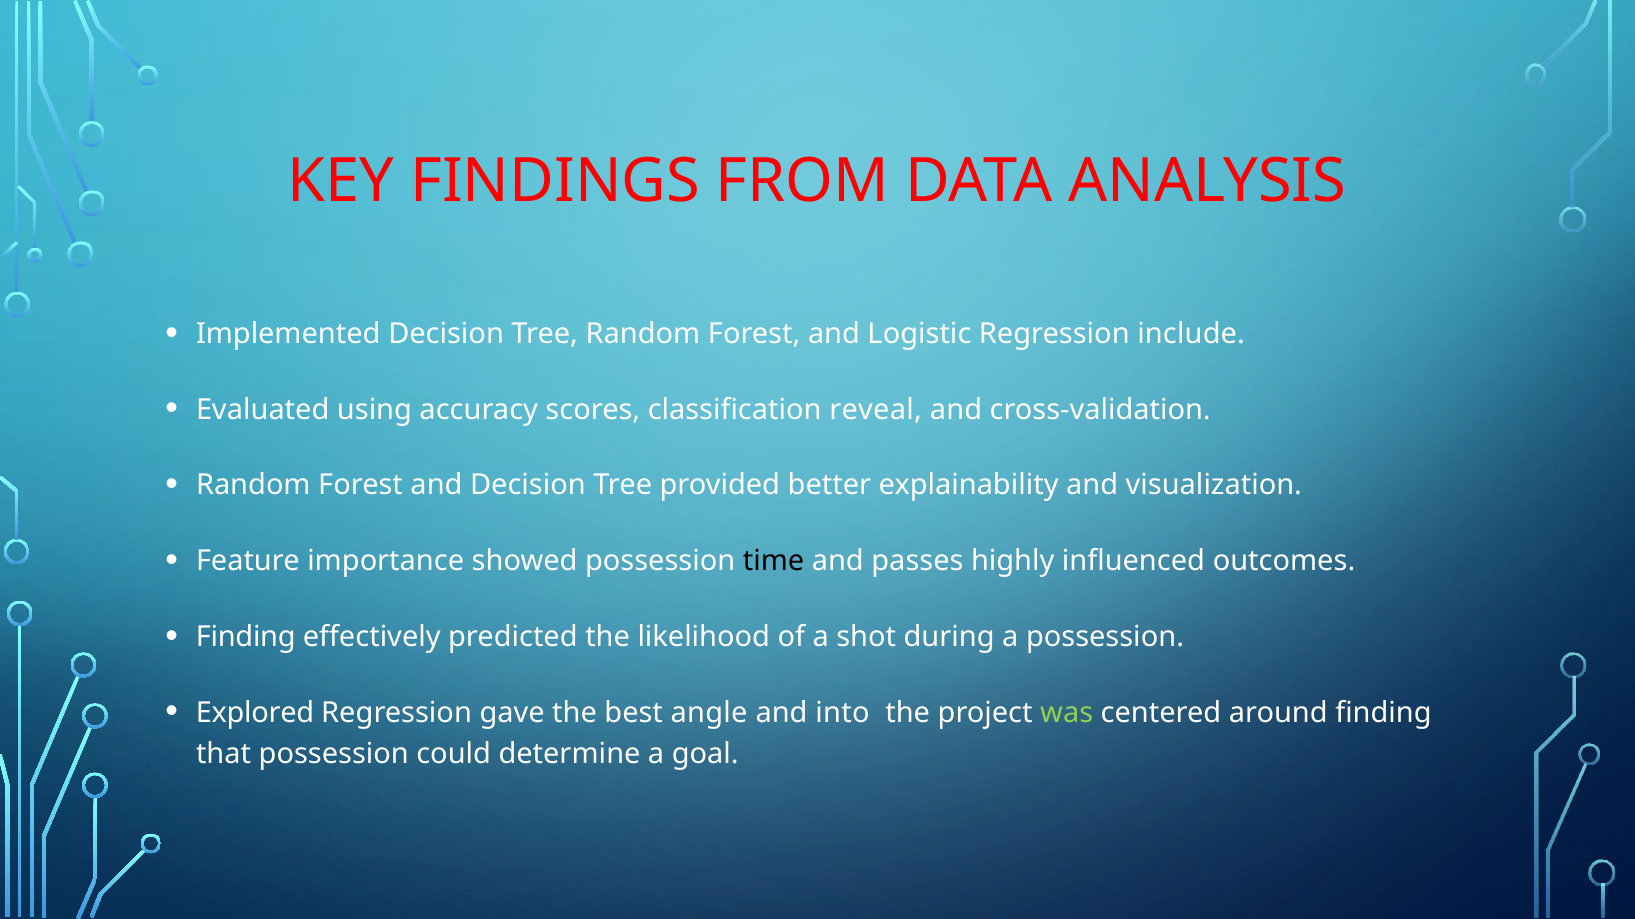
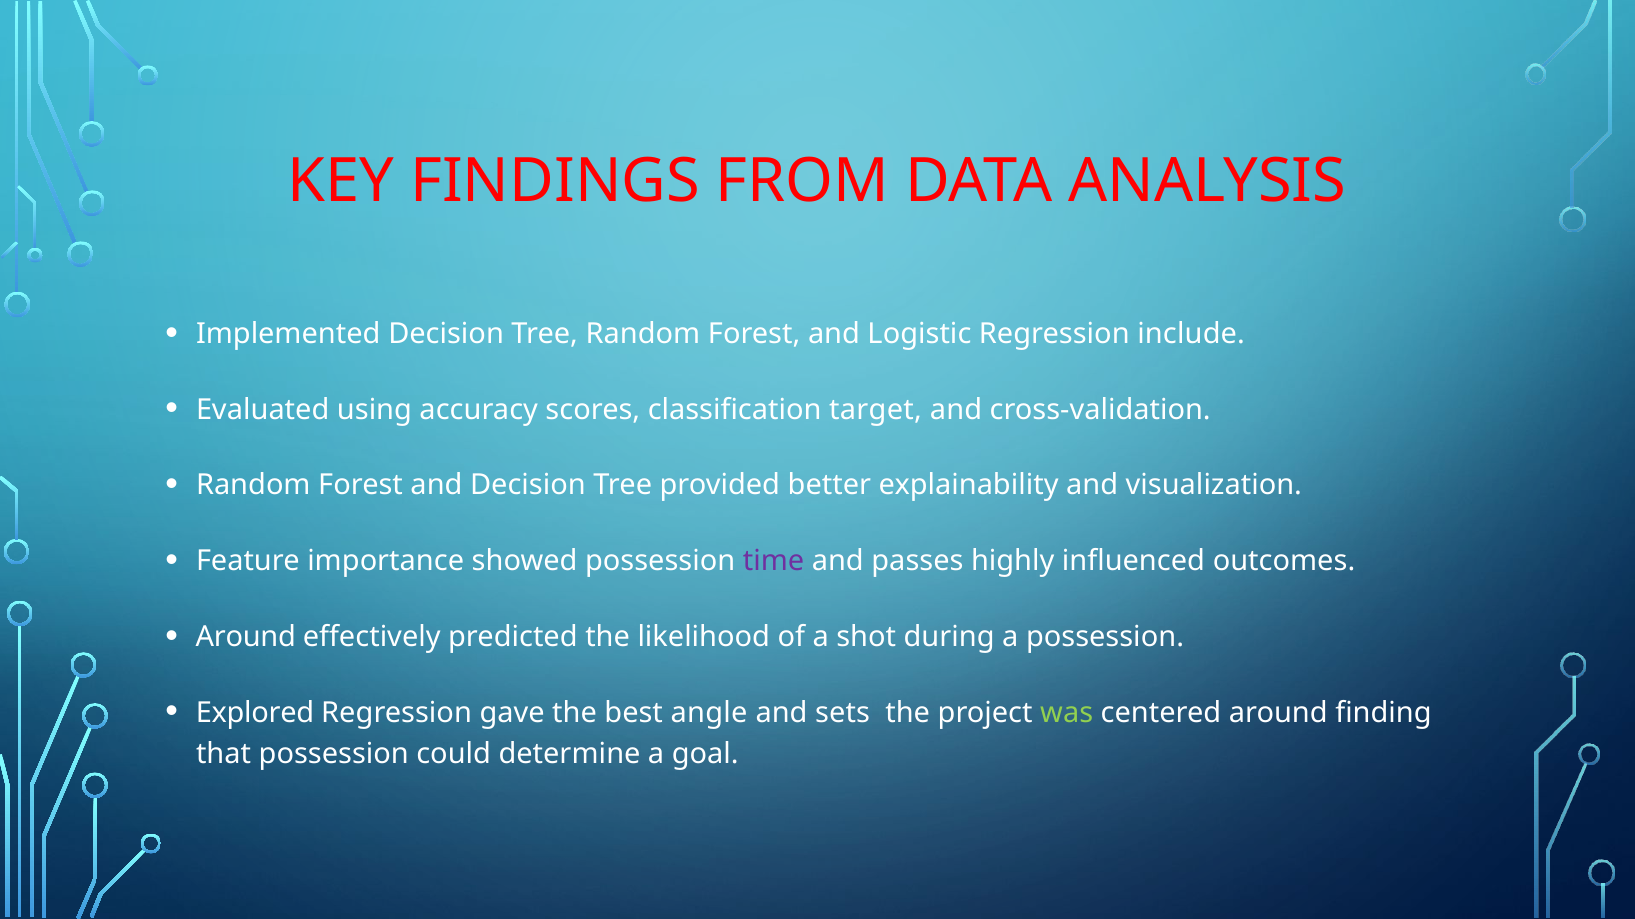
reveal: reveal -> target (876, 410)
time colour: black -> purple (773, 562)
Finding: Finding -> Around (246, 637)
into: into -> sets (843, 713)
